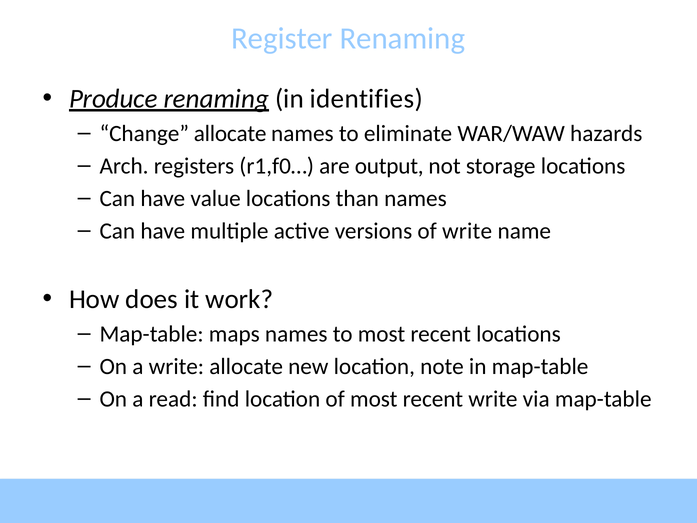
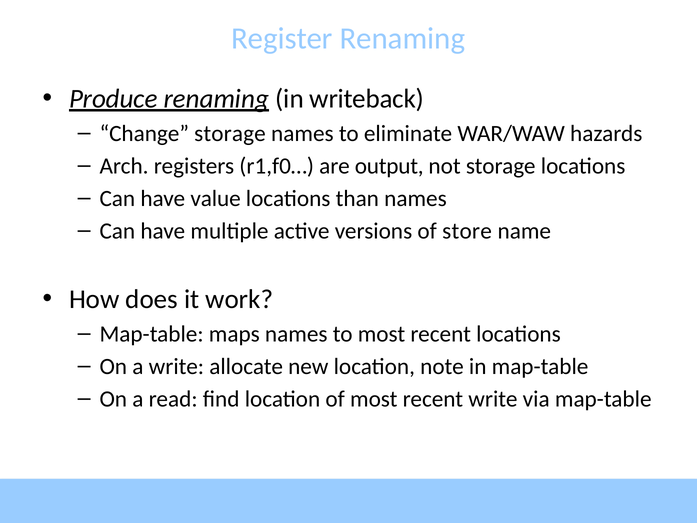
identifies: identifies -> writeback (367, 99)
Change allocate: allocate -> storage (230, 133)
of write: write -> store (467, 231)
